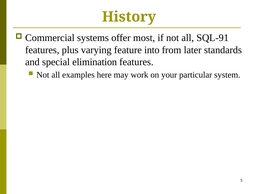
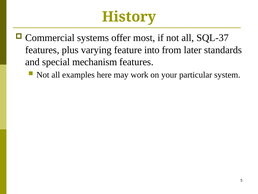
SQL-91: SQL-91 -> SQL-37 (213, 38)
elimination: elimination -> mechanism (95, 62)
